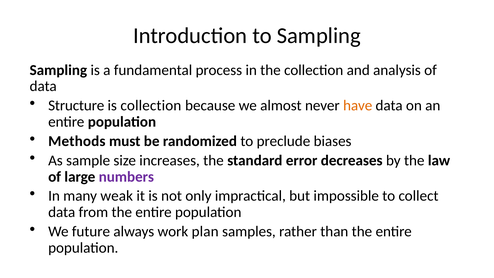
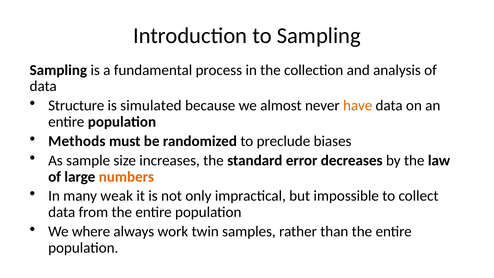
is collection: collection -> simulated (151, 106)
numbers colour: purple -> orange (126, 177)
future: future -> where (91, 231)
plan: plan -> twin (205, 231)
